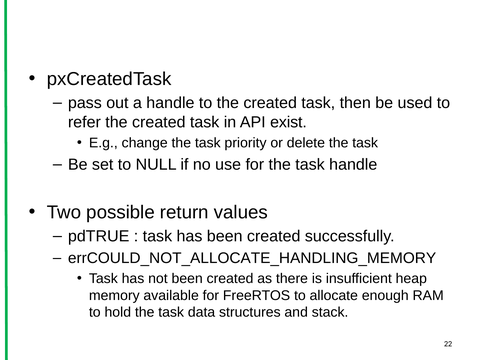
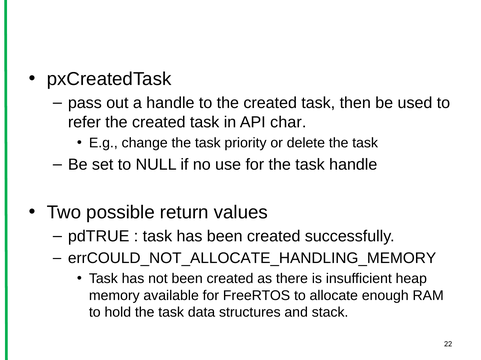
exist: exist -> char (288, 122)
